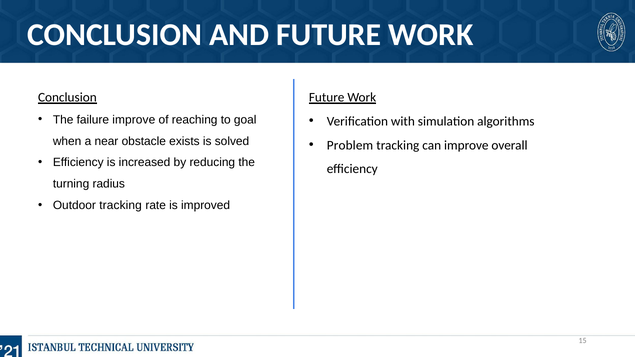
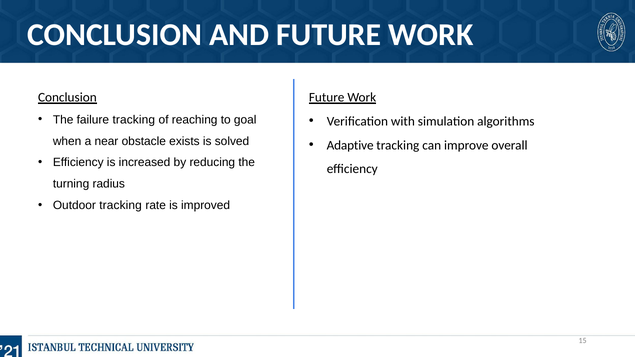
failure improve: improve -> tracking (134, 120)
Problem: Problem -> Adaptive (350, 145)
